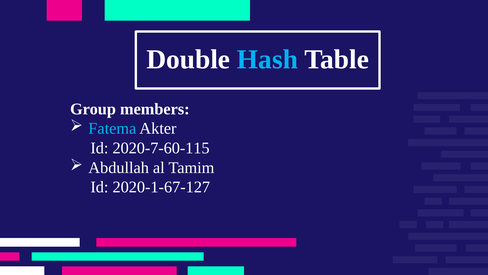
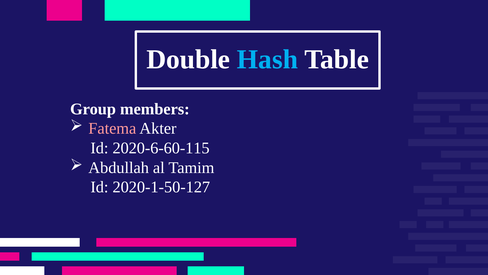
Fatema colour: light blue -> pink (112, 128)
2020-7-60-115: 2020-7-60-115 -> 2020-6-60-115 (161, 148)
2020-1-67-127: 2020-1-67-127 -> 2020-1-50-127 (161, 187)
